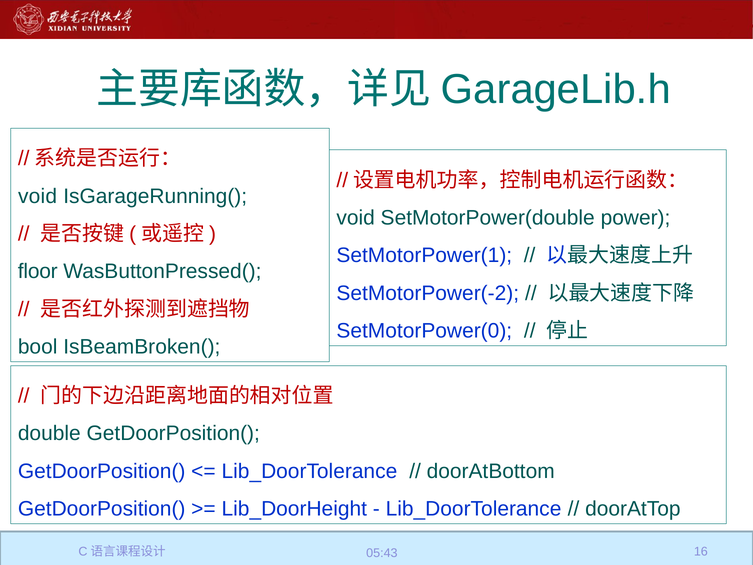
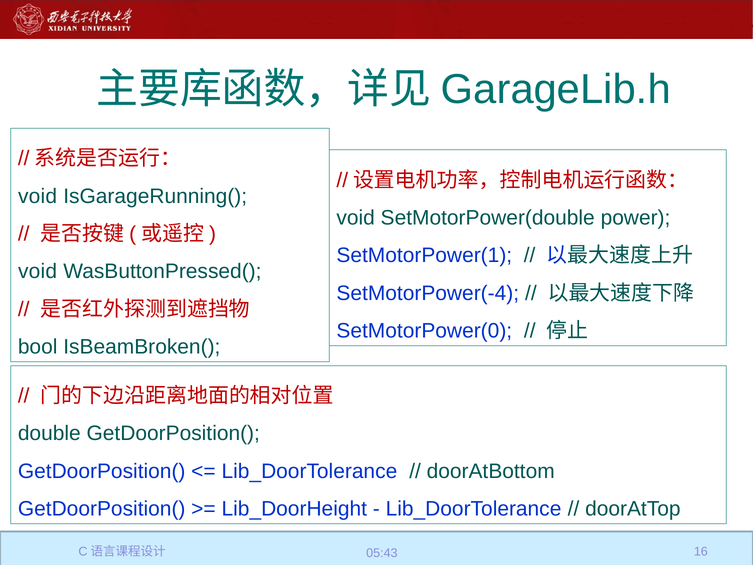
floor: floor -> void (38, 271)
SetMotorPower(-2: SetMotorPower(-2 -> SetMotorPower(-4 (428, 293)
